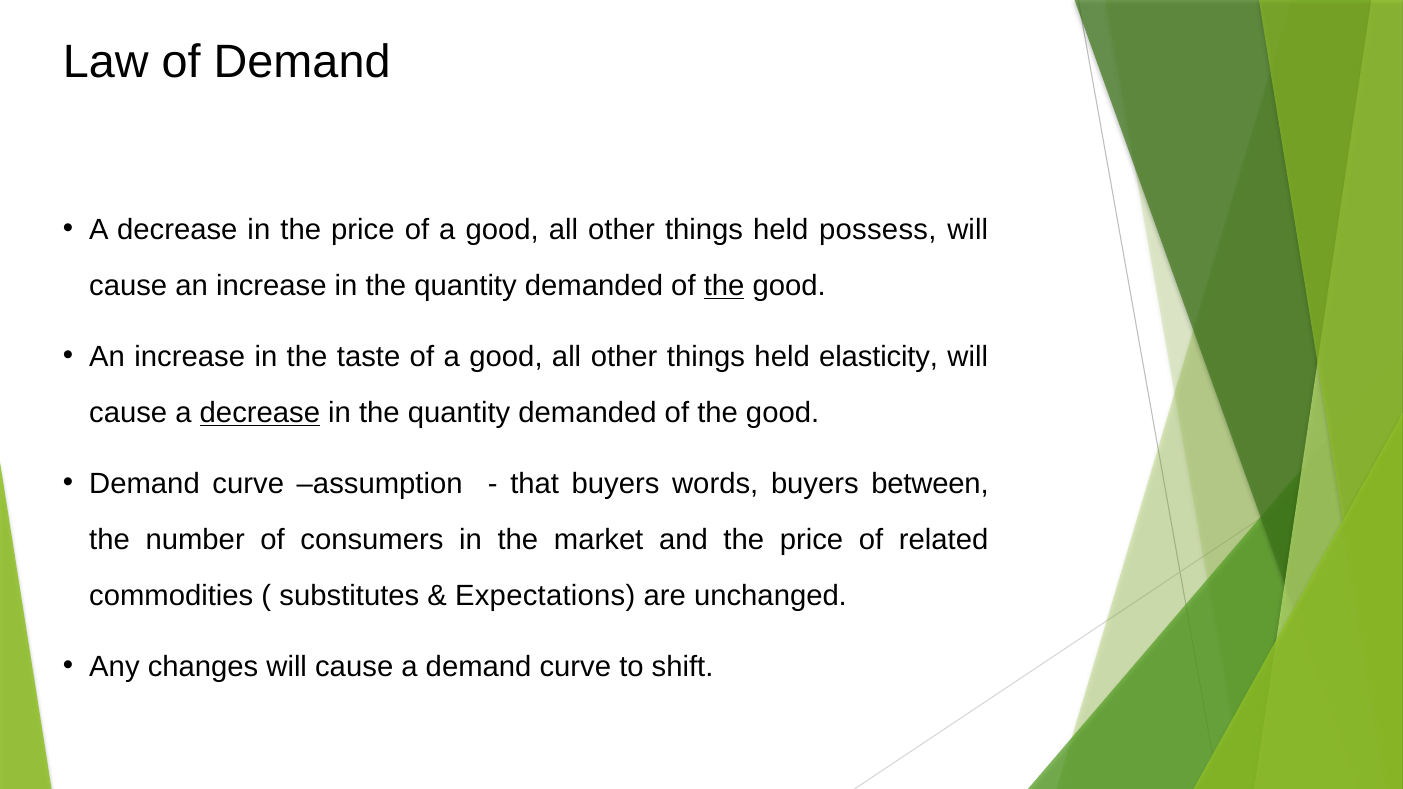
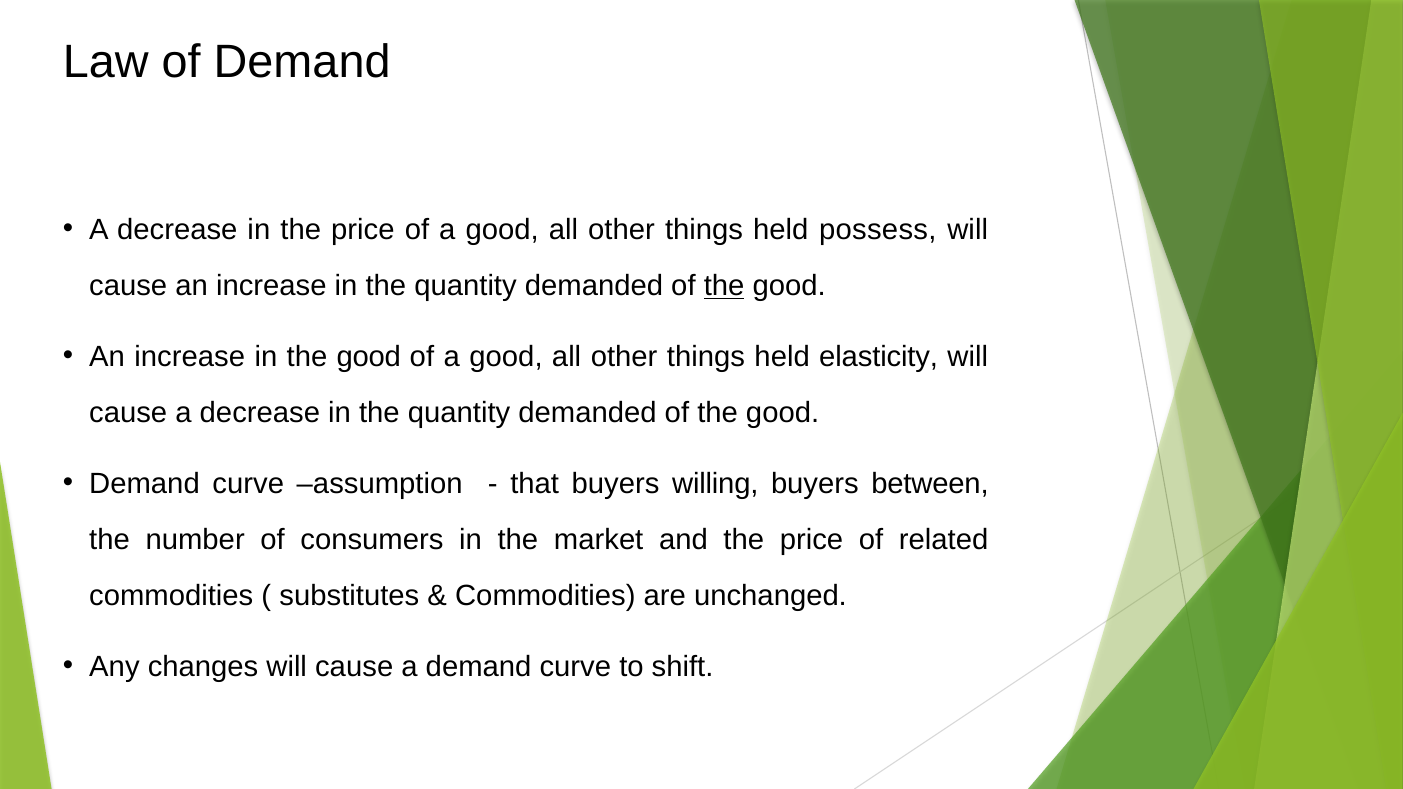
in the taste: taste -> good (369, 357)
decrease underline: present -> none (260, 413)
words: words -> willing (715, 484)
Expectations: Expectations -> Commodities (545, 596)
